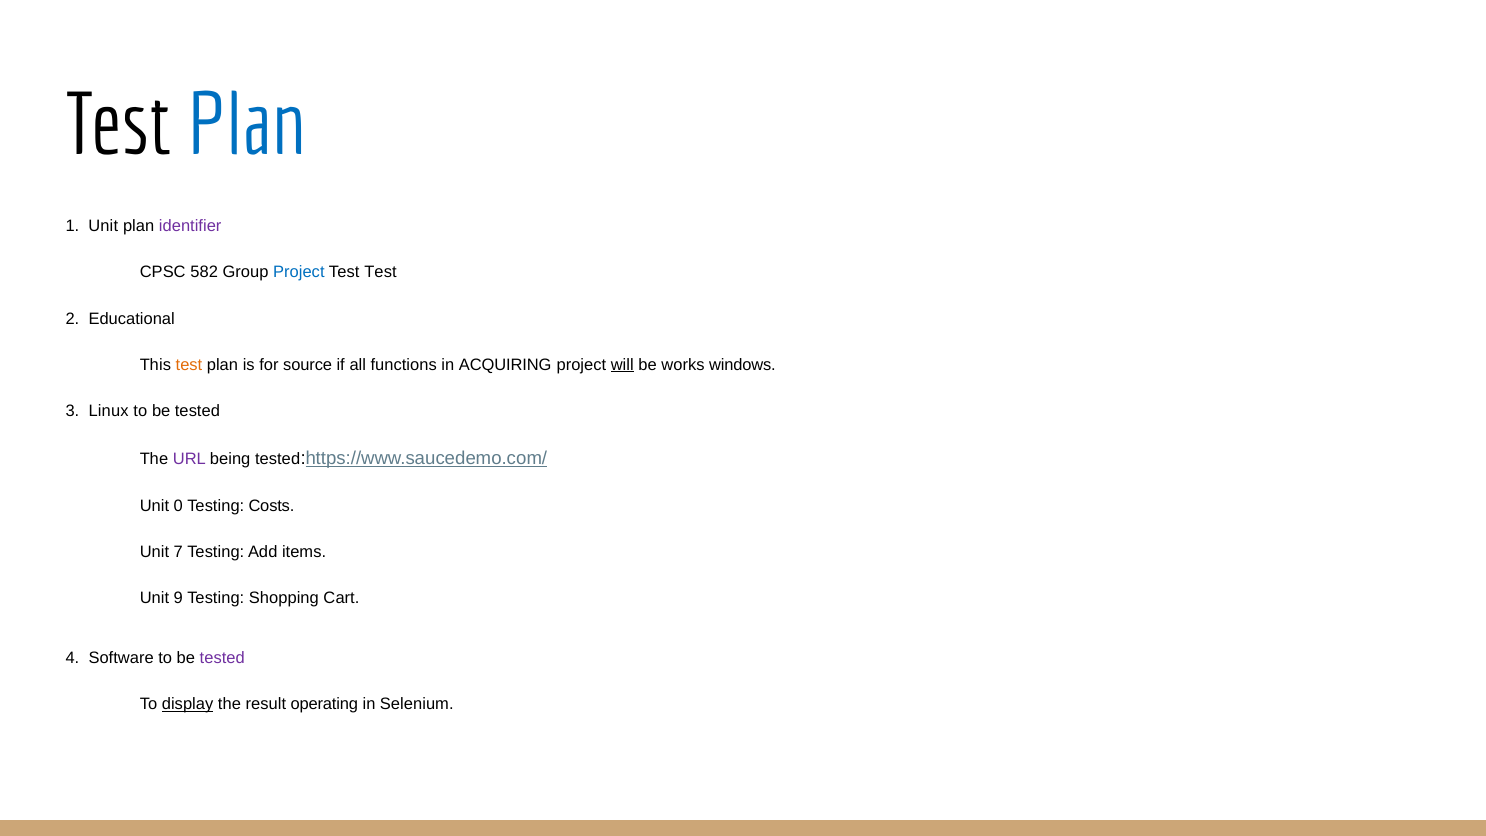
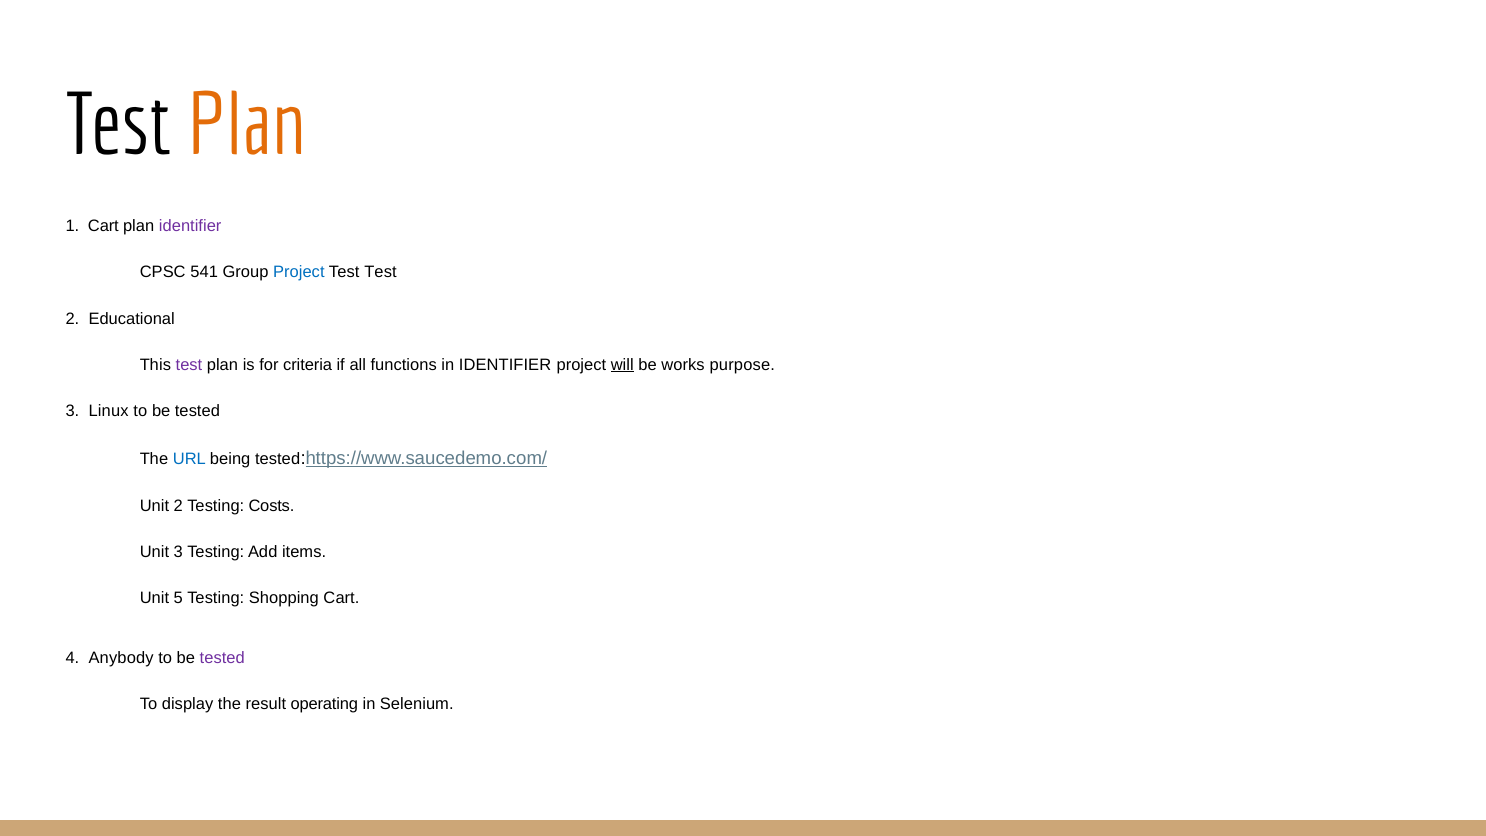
Plan colour: blue -> orange (247, 126)
1 Unit: Unit -> Cart (103, 226)
582: 582 -> 541 (204, 272)
test colour: orange -> purple (189, 365)
source: source -> criteria (308, 365)
in ACQUIRING: ACQUIRING -> IDENTIFIER (505, 365)
windows: windows -> purpose (742, 365)
URL colour: purple -> blue (189, 459)
Unit 0: 0 -> 2 (178, 506)
Unit 7: 7 -> 3 (178, 552)
9: 9 -> 5 (178, 598)
Software: Software -> Anybody (121, 658)
display underline: present -> none (188, 704)
